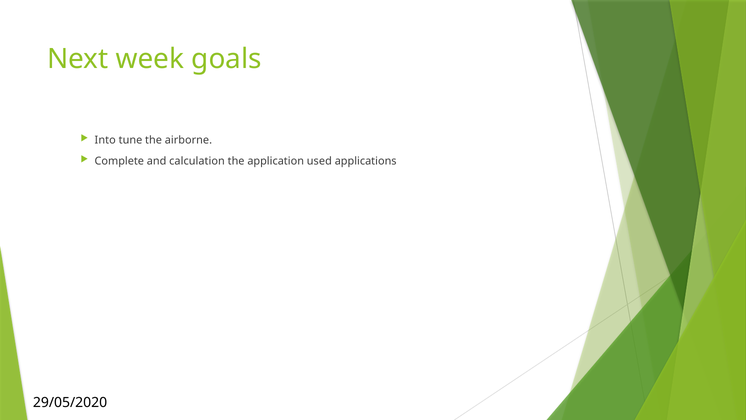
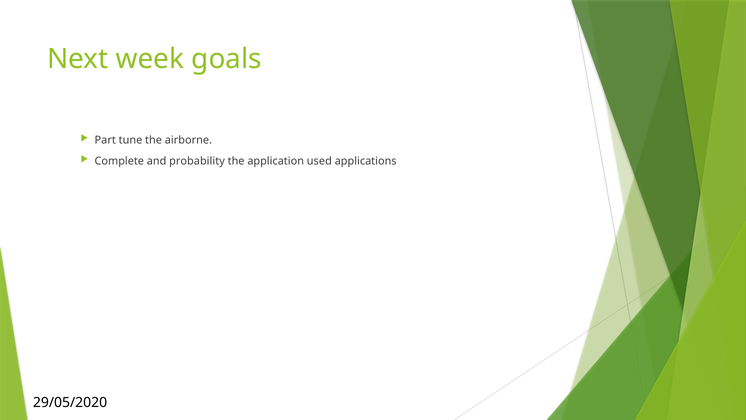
Into: Into -> Part (105, 140)
calculation: calculation -> probability (197, 161)
